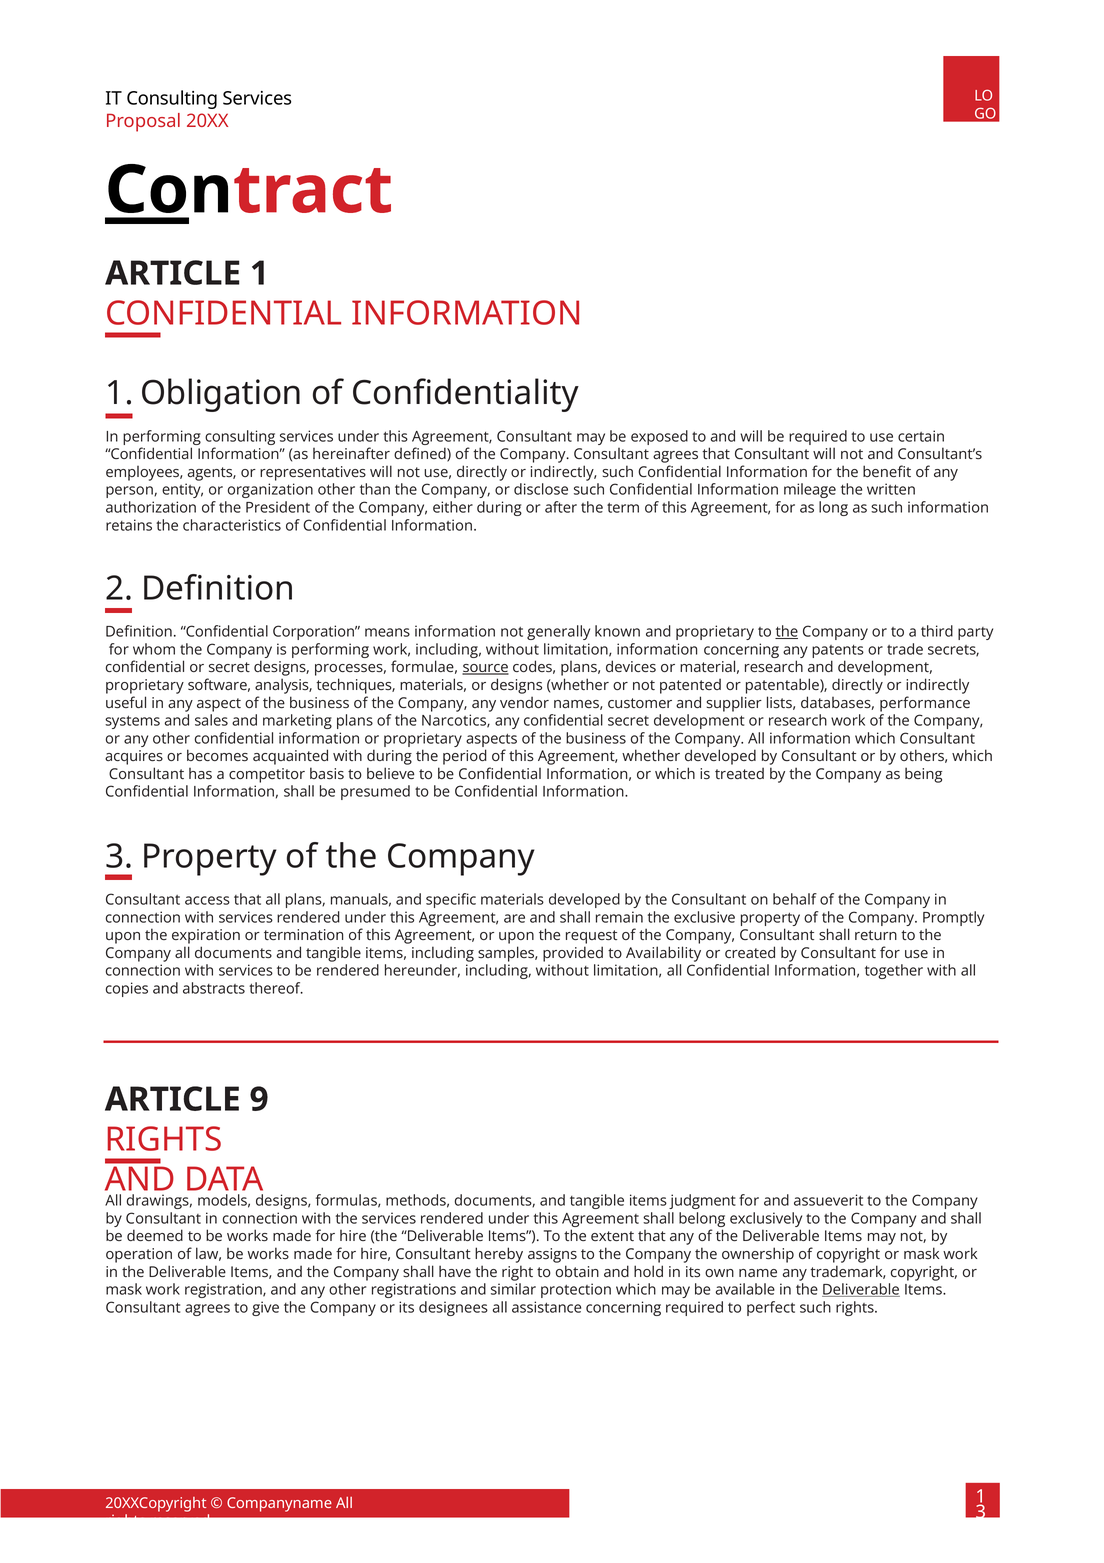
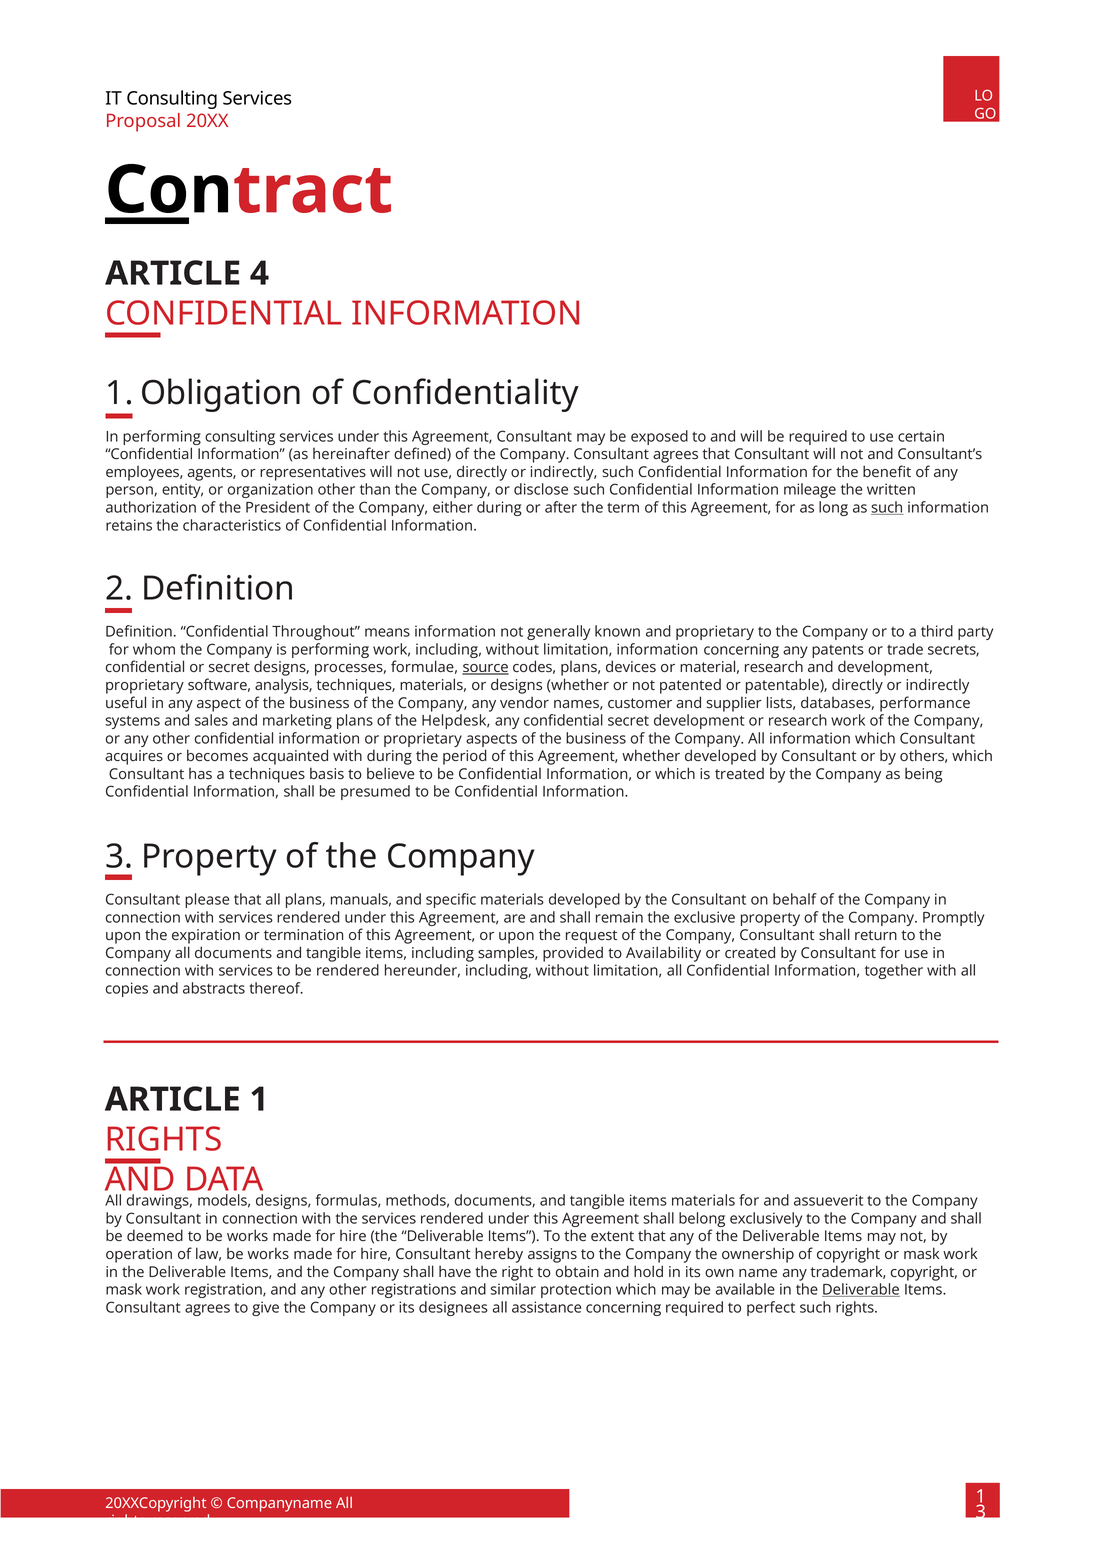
ARTICLE 1: 1 -> 4 (259, 273)
such underline: none -> present (887, 508)
Corporation: Corporation -> Throughout (316, 632)
the underline: present -> none (787, 632)
Narcotics: Narcotics -> Helpdesk (456, 721)
a competitor: competitor -> techniques (267, 774)
access: access -> please (207, 900)
ARTICLE 9: 9 -> 1 (259, 1099)
items judgment: judgment -> materials (703, 1200)
